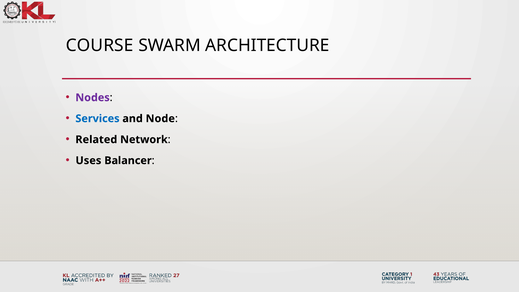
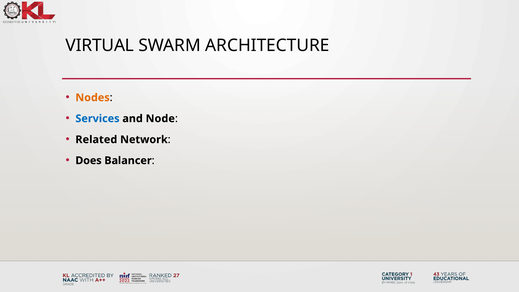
COURSE: COURSE -> VIRTUAL (100, 45)
Nodes colour: purple -> orange (93, 98)
Uses: Uses -> Does (89, 161)
